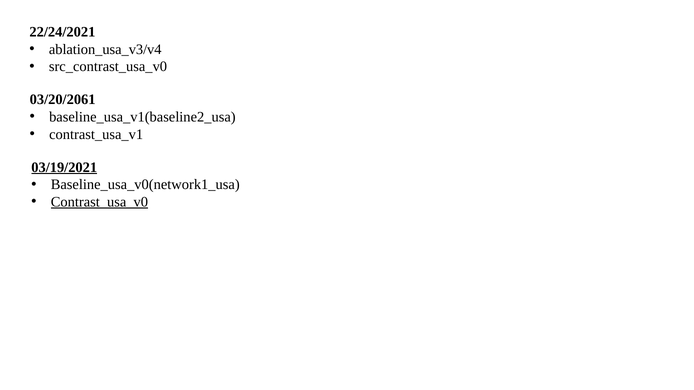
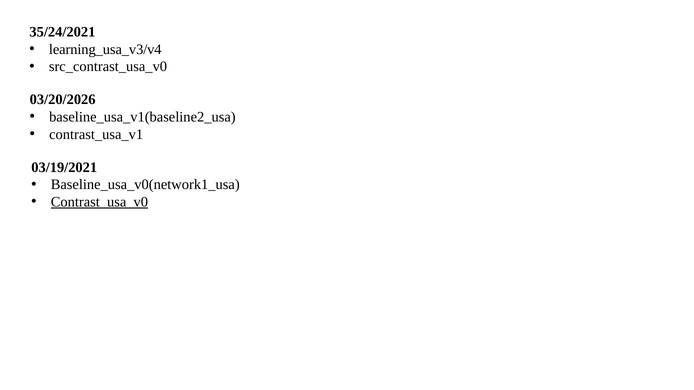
22/24/2021: 22/24/2021 -> 35/24/2021 (62, 32)
ablation_usa_v3/v4: ablation_usa_v3/v4 -> learning_usa_v3/v4 (105, 49)
03/20/2061: 03/20/2061 -> 03/20/2026 (63, 100)
03/19/2021 underline: present -> none (64, 167)
